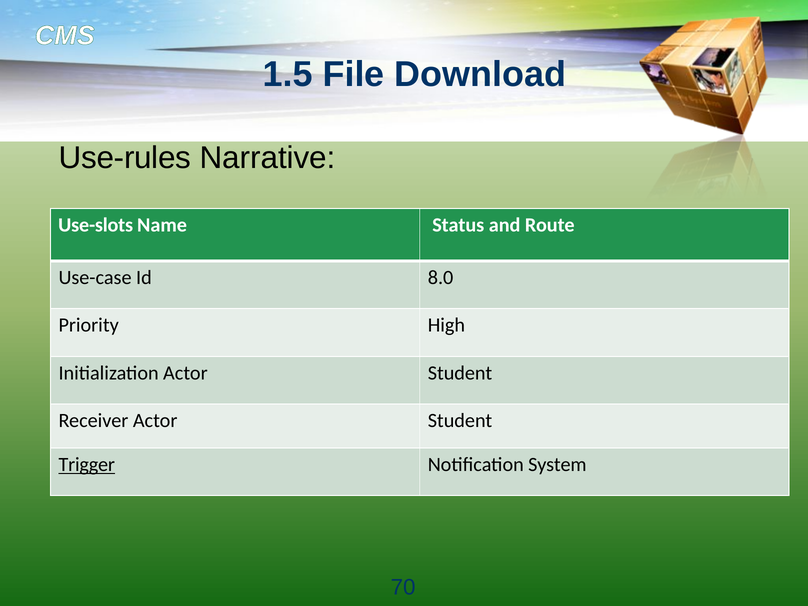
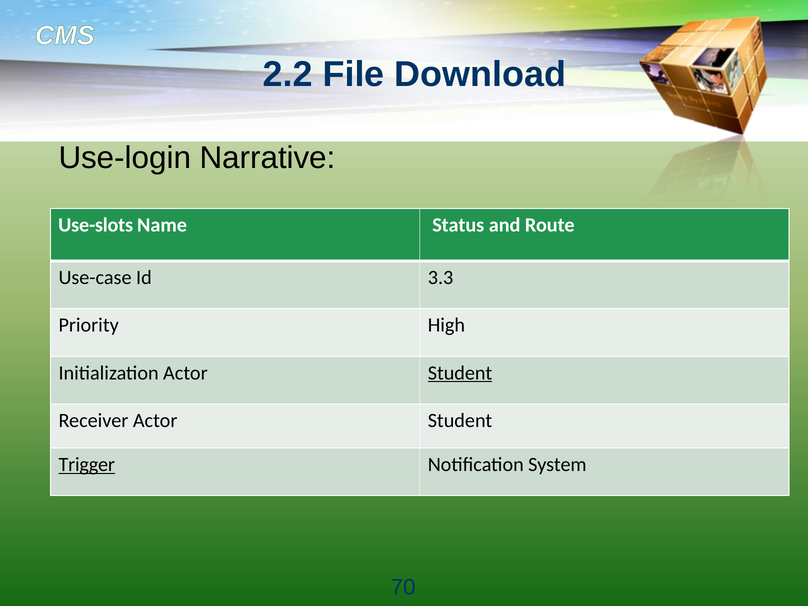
1.5: 1.5 -> 2.2 (288, 75)
Use-rules: Use-rules -> Use-login (125, 158)
8.0: 8.0 -> 3.3 (441, 278)
Student underline: none -> present (460, 373)
